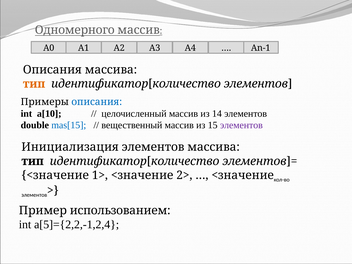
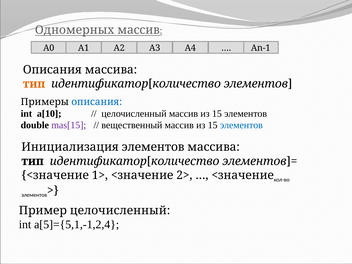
Одномерного: Одномерного -> Одномерных (75, 30)
целочисленный массив из 14: 14 -> 15 (217, 114)
mas[15 colour: blue -> purple (69, 125)
элементов colour: purple -> blue (241, 125)
Пример использованием: использованием -> целочисленный (120, 211)
a[5]={2,2,-1,2,4: a[5]={2,2,-1,2,4 -> a[5]={5,1,-1,2,4 (77, 225)
